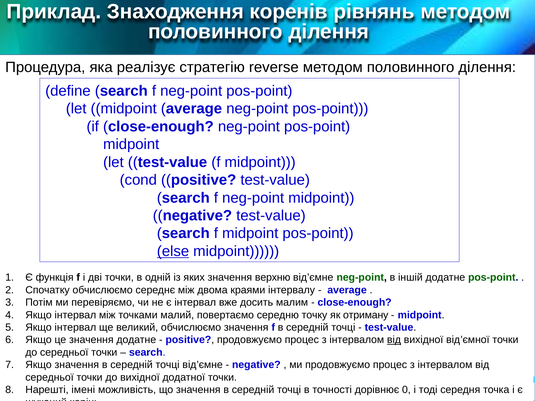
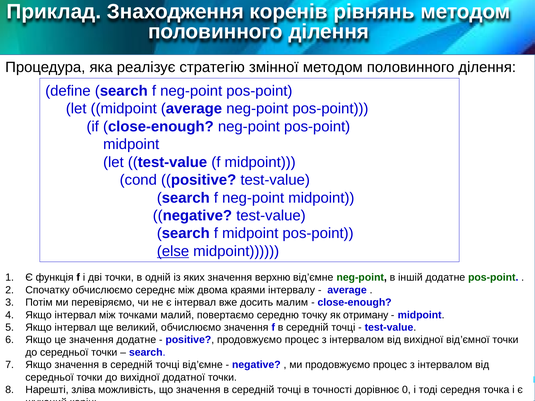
reverse: reverse -> змінної (274, 67)
від underline: present -> none (394, 340)
імені: імені -> зліва (83, 390)
